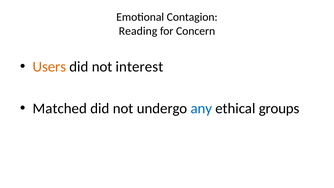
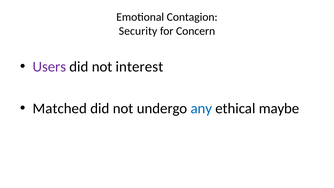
Reading: Reading -> Security (138, 31)
Users colour: orange -> purple (49, 67)
groups: groups -> maybe (279, 108)
